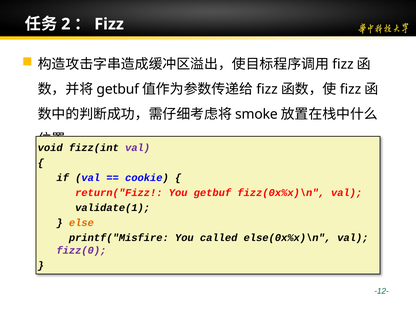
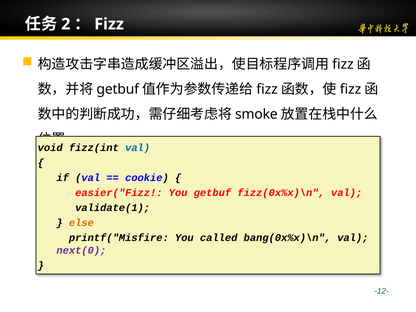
val colour: purple -> blue (138, 148)
return("Fizz: return("Fizz -> easier("Fizz (119, 193)
else(0x%x)\n: else(0x%x)\n -> bang(0x%x)\n (287, 238)
fizz(0: fizz(0 -> next(0 (81, 250)
